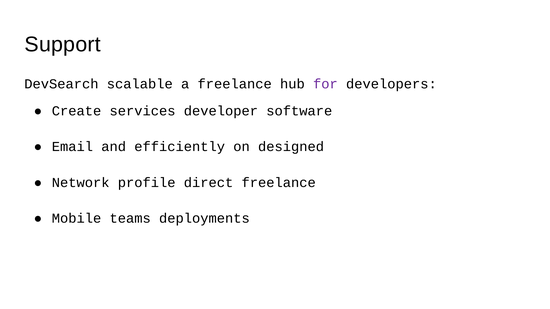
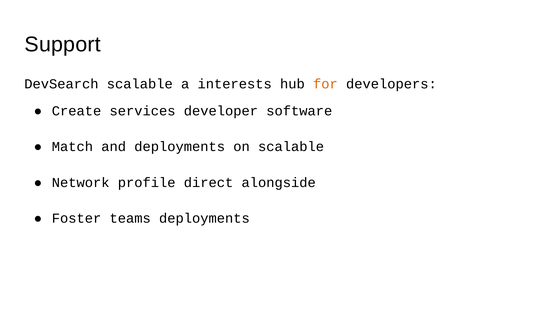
a freelance: freelance -> interests (235, 84)
for colour: purple -> orange (325, 84)
Email: Email -> Match (72, 147)
and efficiently: efficiently -> deployments (180, 147)
on designed: designed -> scalable (291, 147)
direct freelance: freelance -> alongside (279, 183)
Mobile: Mobile -> Foster (77, 219)
